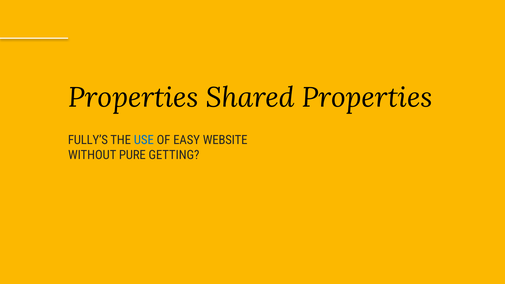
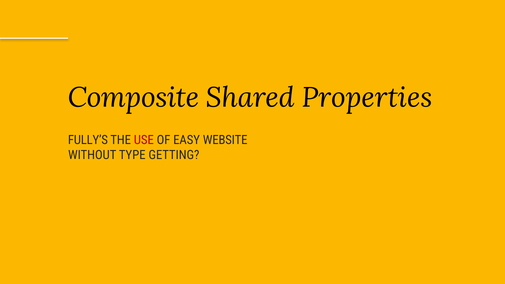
Properties: Properties -> Composite (133, 98)
USE colour: blue -> red (144, 140)
PURE: PURE -> TYPE (132, 155)
